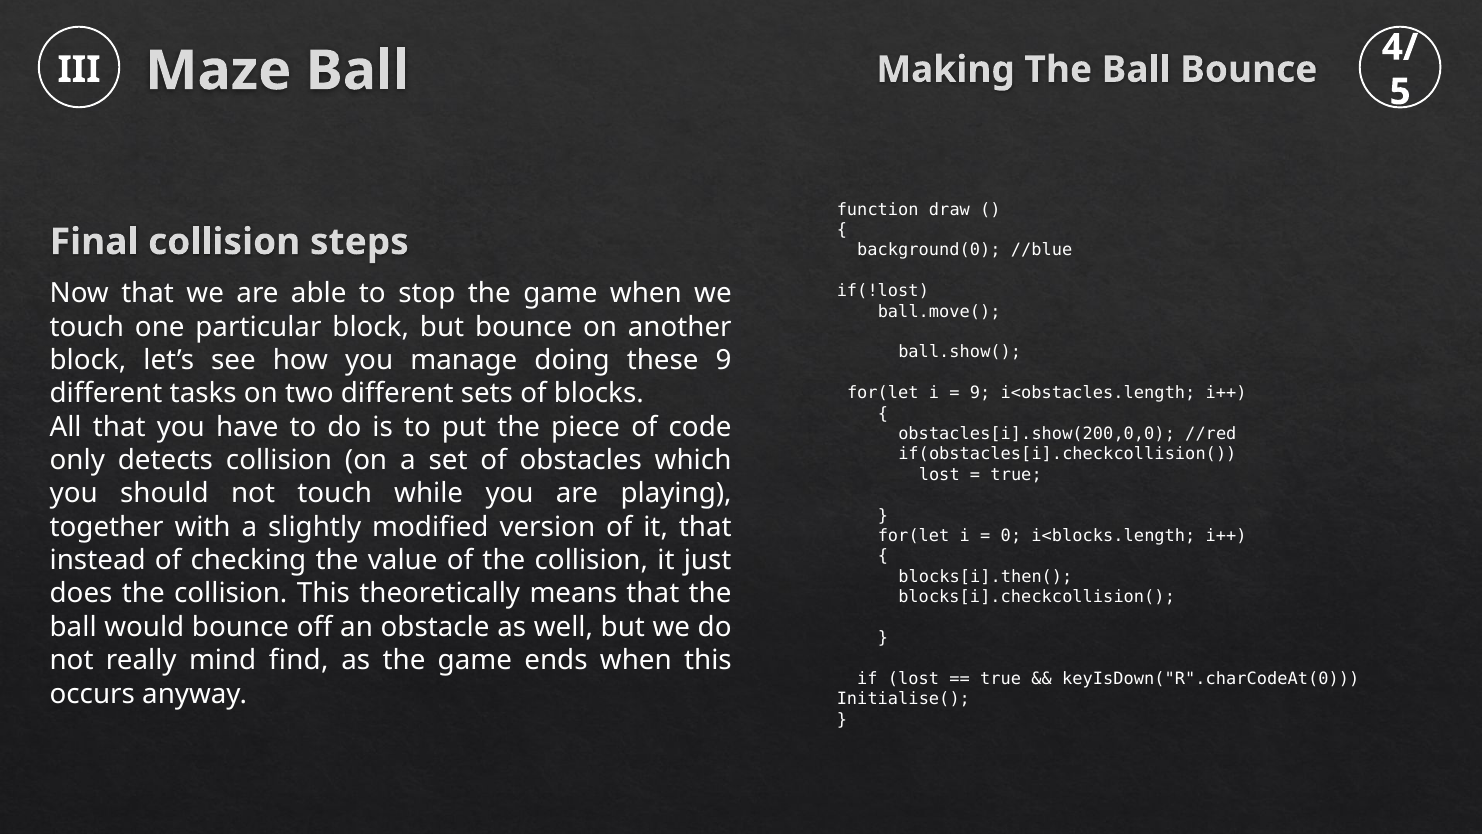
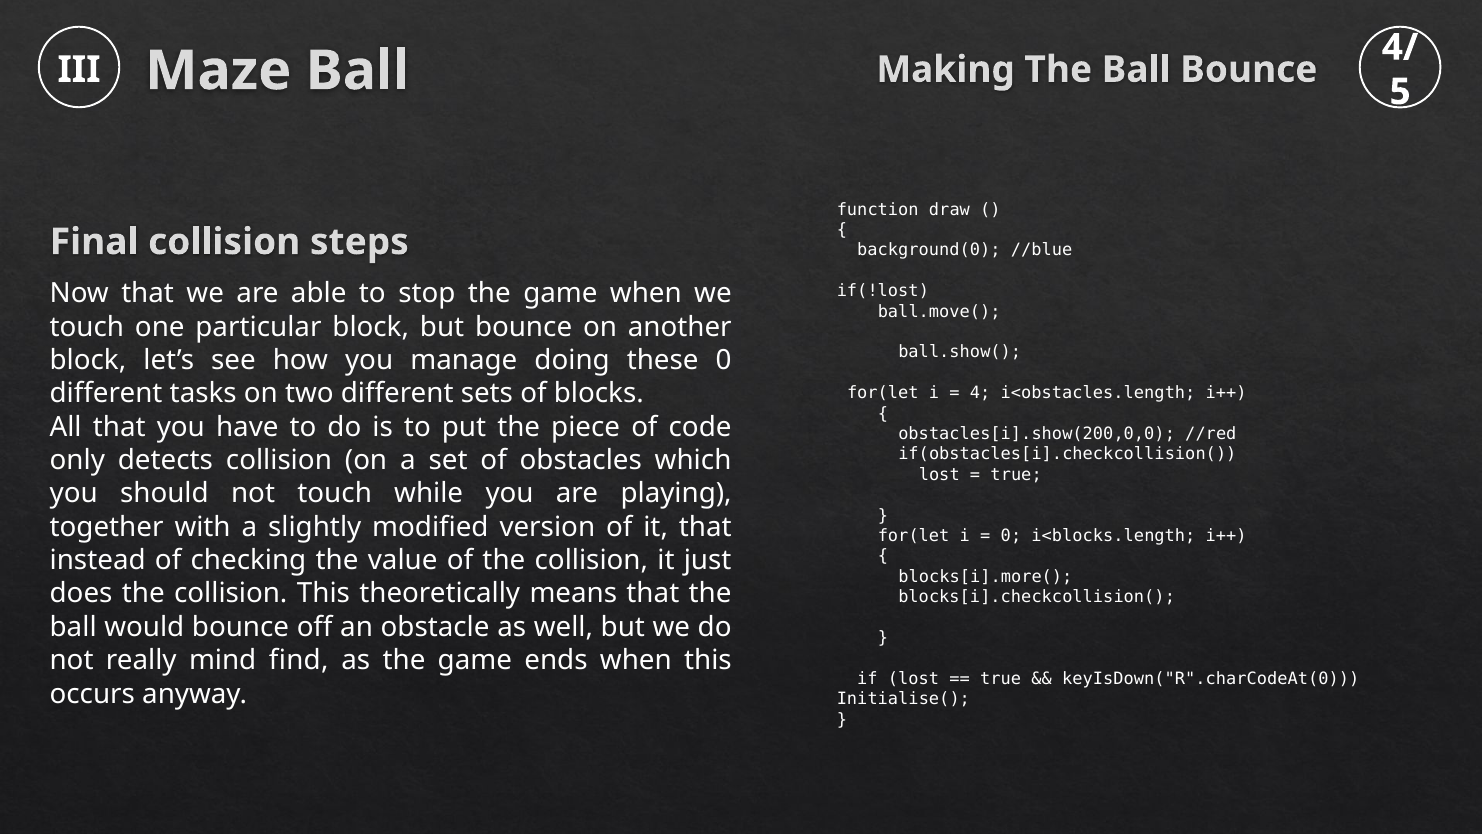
these 9: 9 -> 0 (724, 360)
9: 9 -> 4 (980, 393)
blocks[i].then(: blocks[i].then( -> blocks[i].more( (985, 577)
